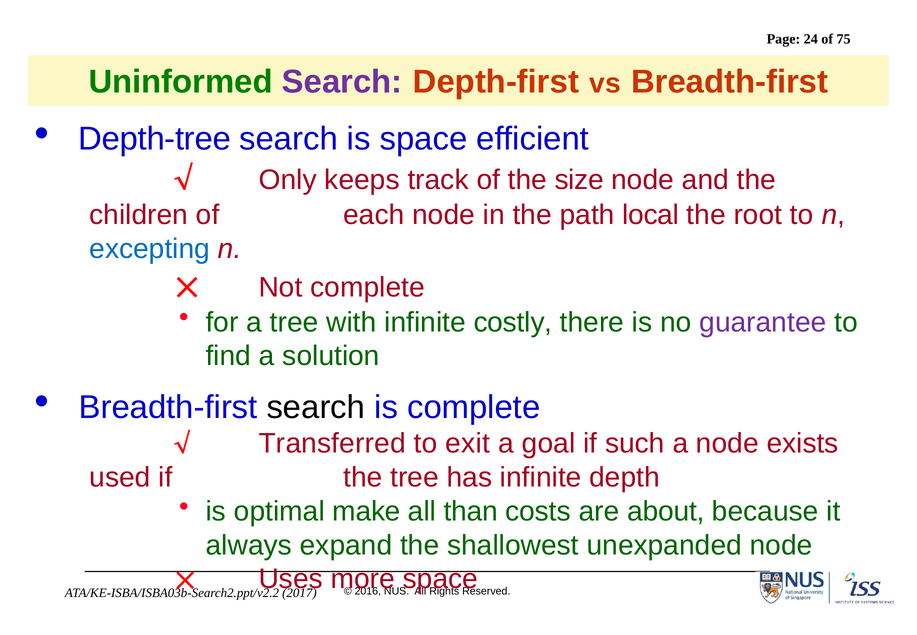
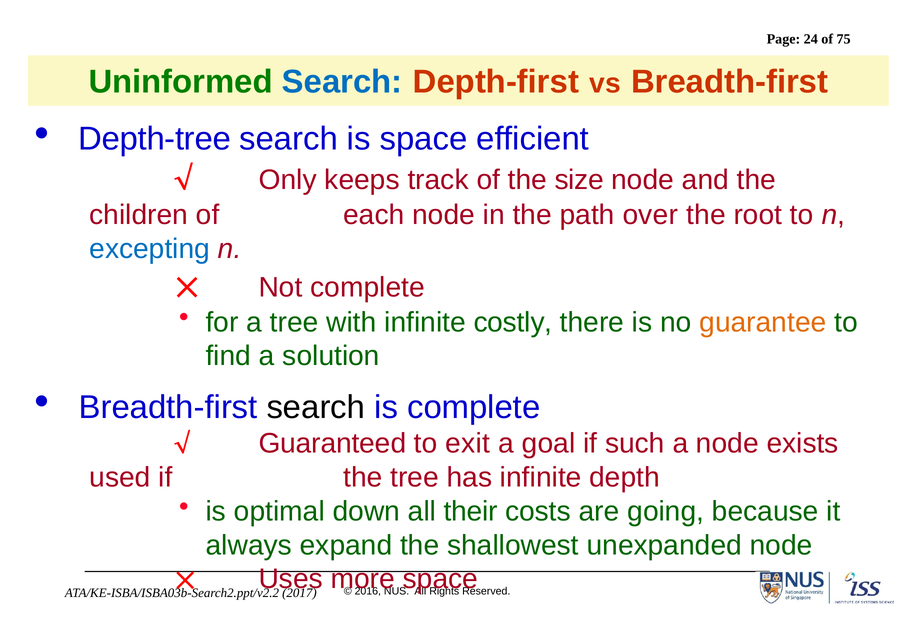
Search colour: purple -> blue (342, 82)
local: local -> over (650, 215)
guarantee colour: purple -> orange (763, 322)
Transferred: Transferred -> Guaranteed (332, 444)
make: make -> down (366, 511)
than: than -> their (471, 511)
about: about -> going (666, 511)
